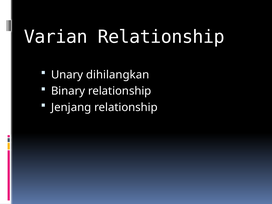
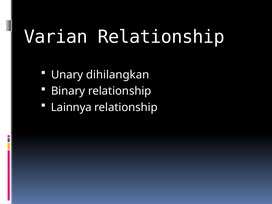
Jenjang: Jenjang -> Lainnya (71, 107)
